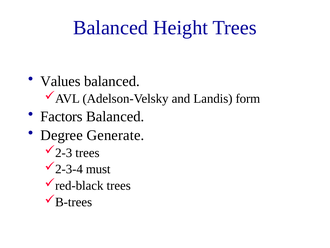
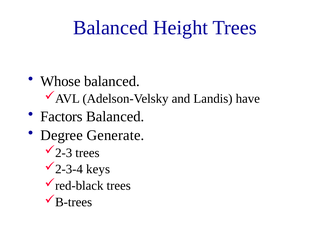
Values: Values -> Whose (60, 81)
form: form -> have (248, 98)
must: must -> keys (98, 169)
